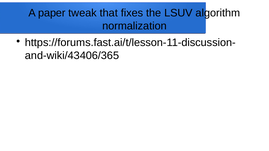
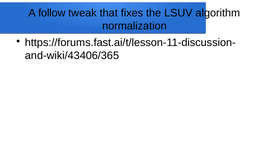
paper: paper -> follow (52, 13)
